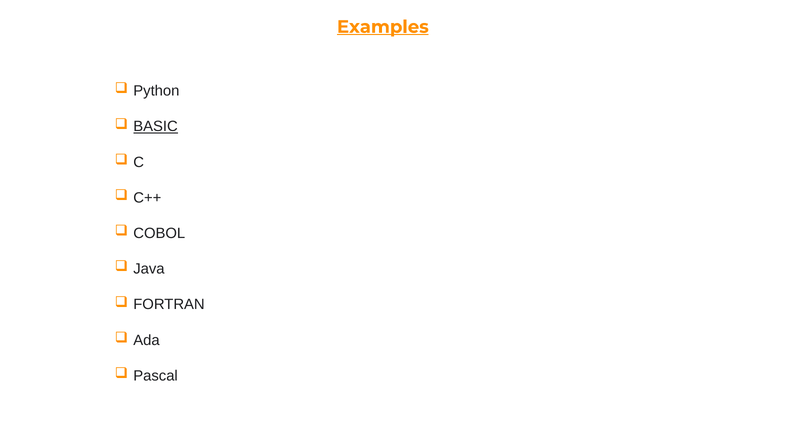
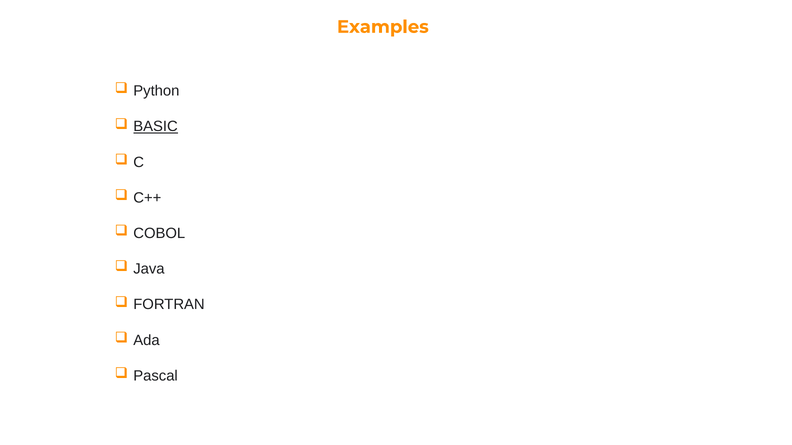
Examples underline: present -> none (383, 27)
